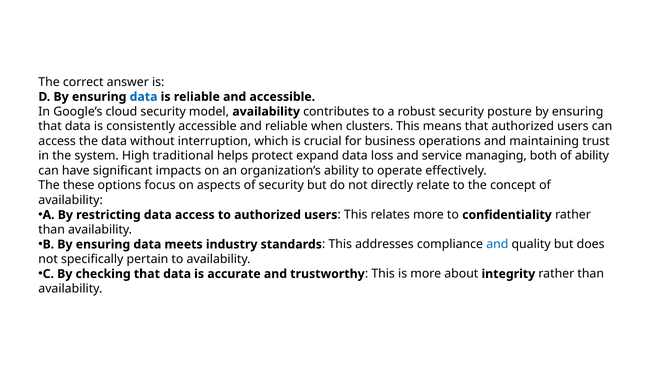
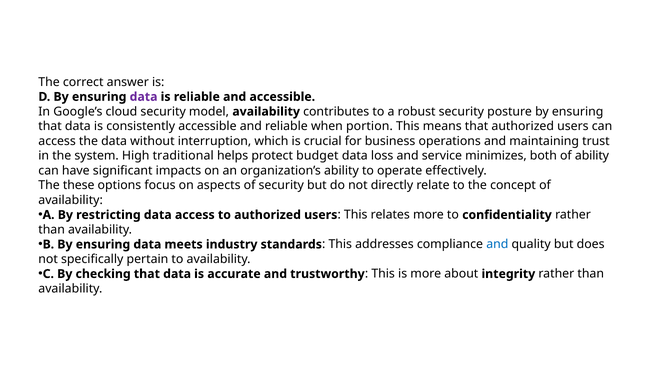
data colour: blue -> purple (144, 97)
clusters: clusters -> portion (369, 126)
expand: expand -> budget (317, 156)
managing: managing -> minimizes (496, 156)
